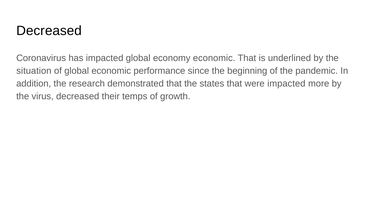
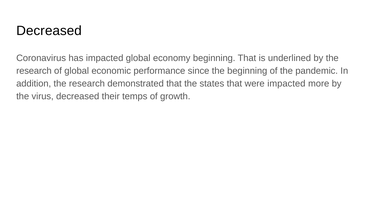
economy economic: economic -> beginning (214, 58)
situation: situation -> research (34, 71)
